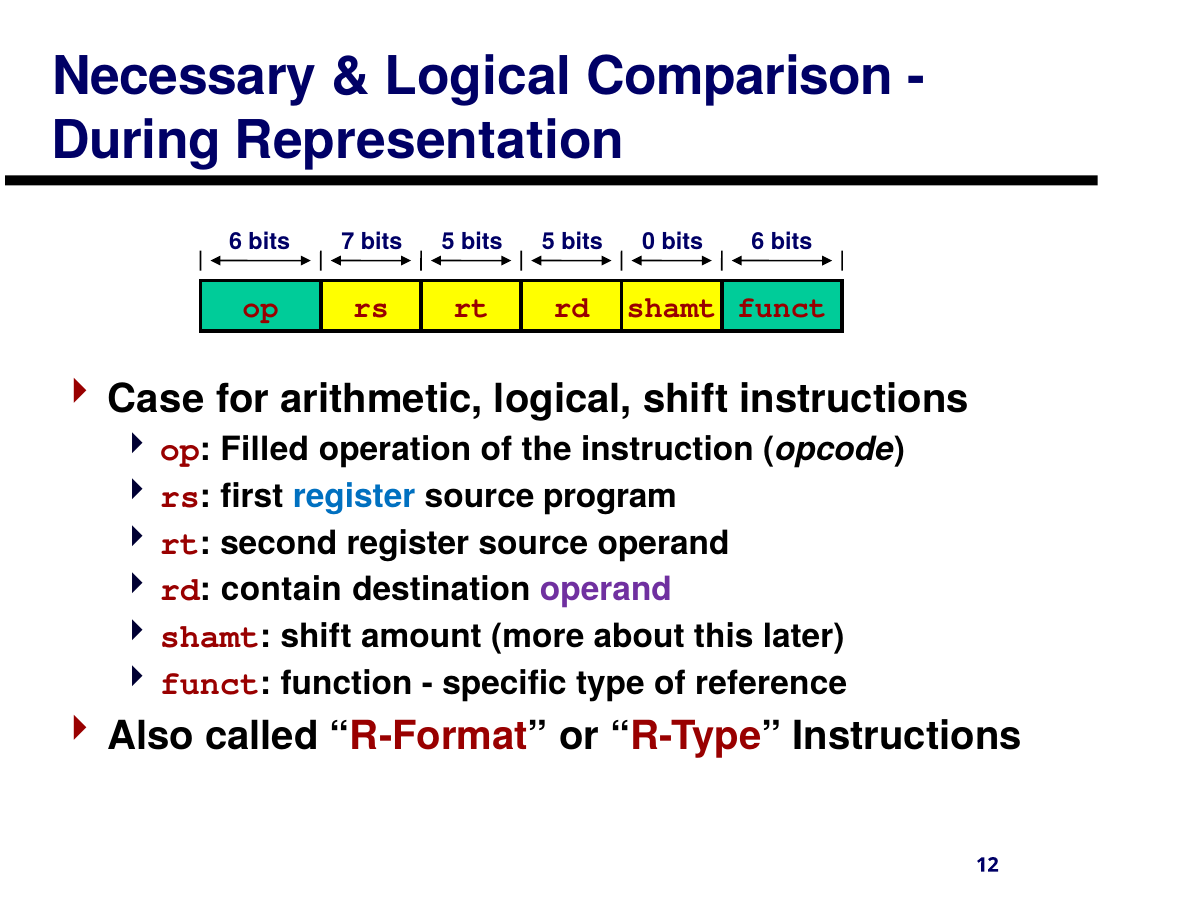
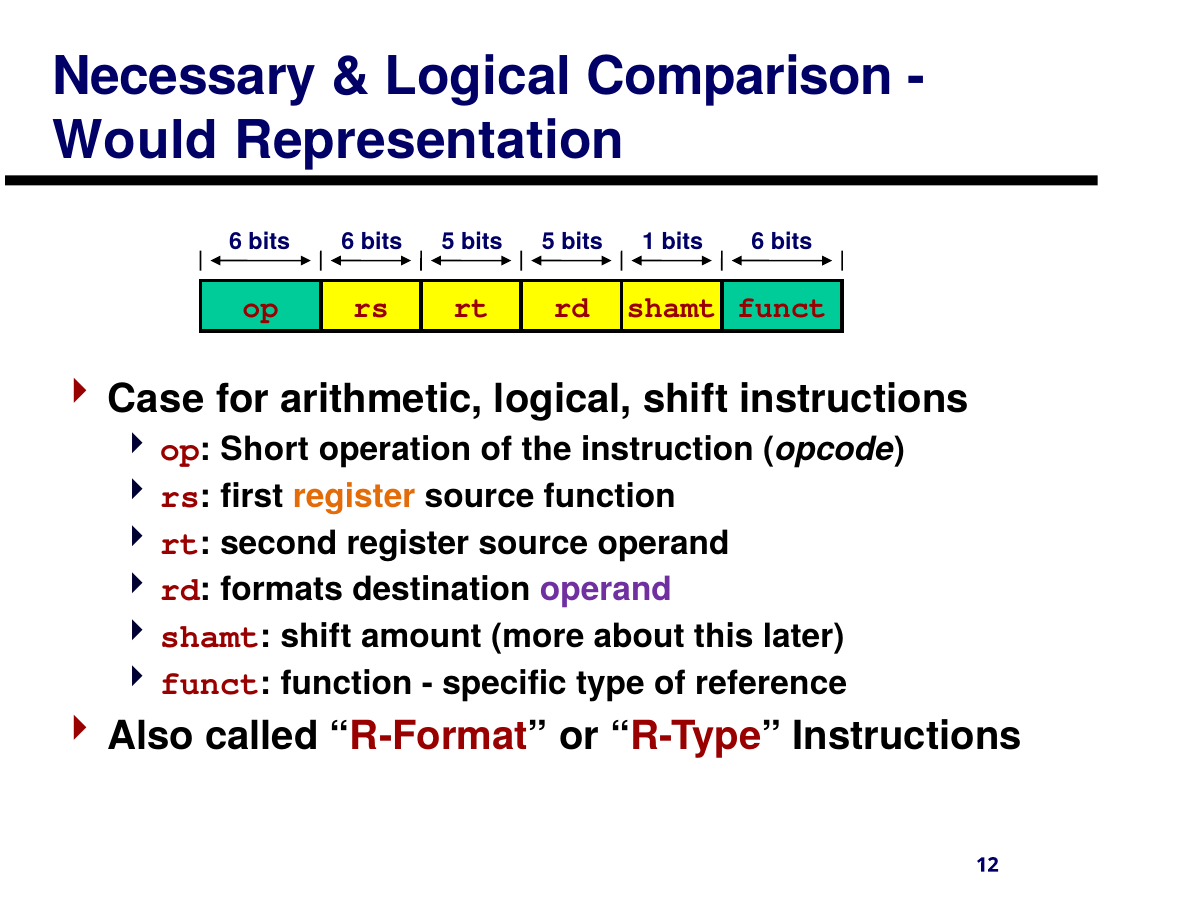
During: During -> Would (136, 141)
6 bits 7: 7 -> 6 (348, 242)
0: 0 -> 1 (649, 242)
Filled: Filled -> Short (265, 450)
register colour: blue -> orange (354, 496)
source program: program -> function (610, 496)
contain: contain -> formats (282, 590)
